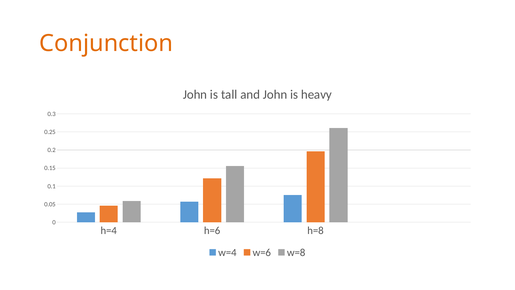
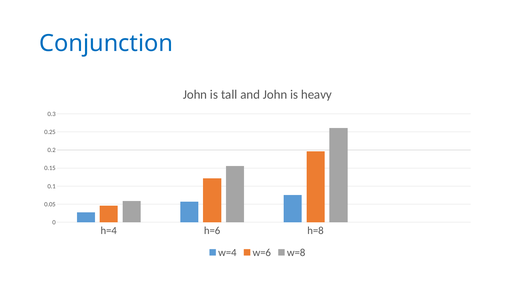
Conjunction colour: orange -> blue (106, 43)
